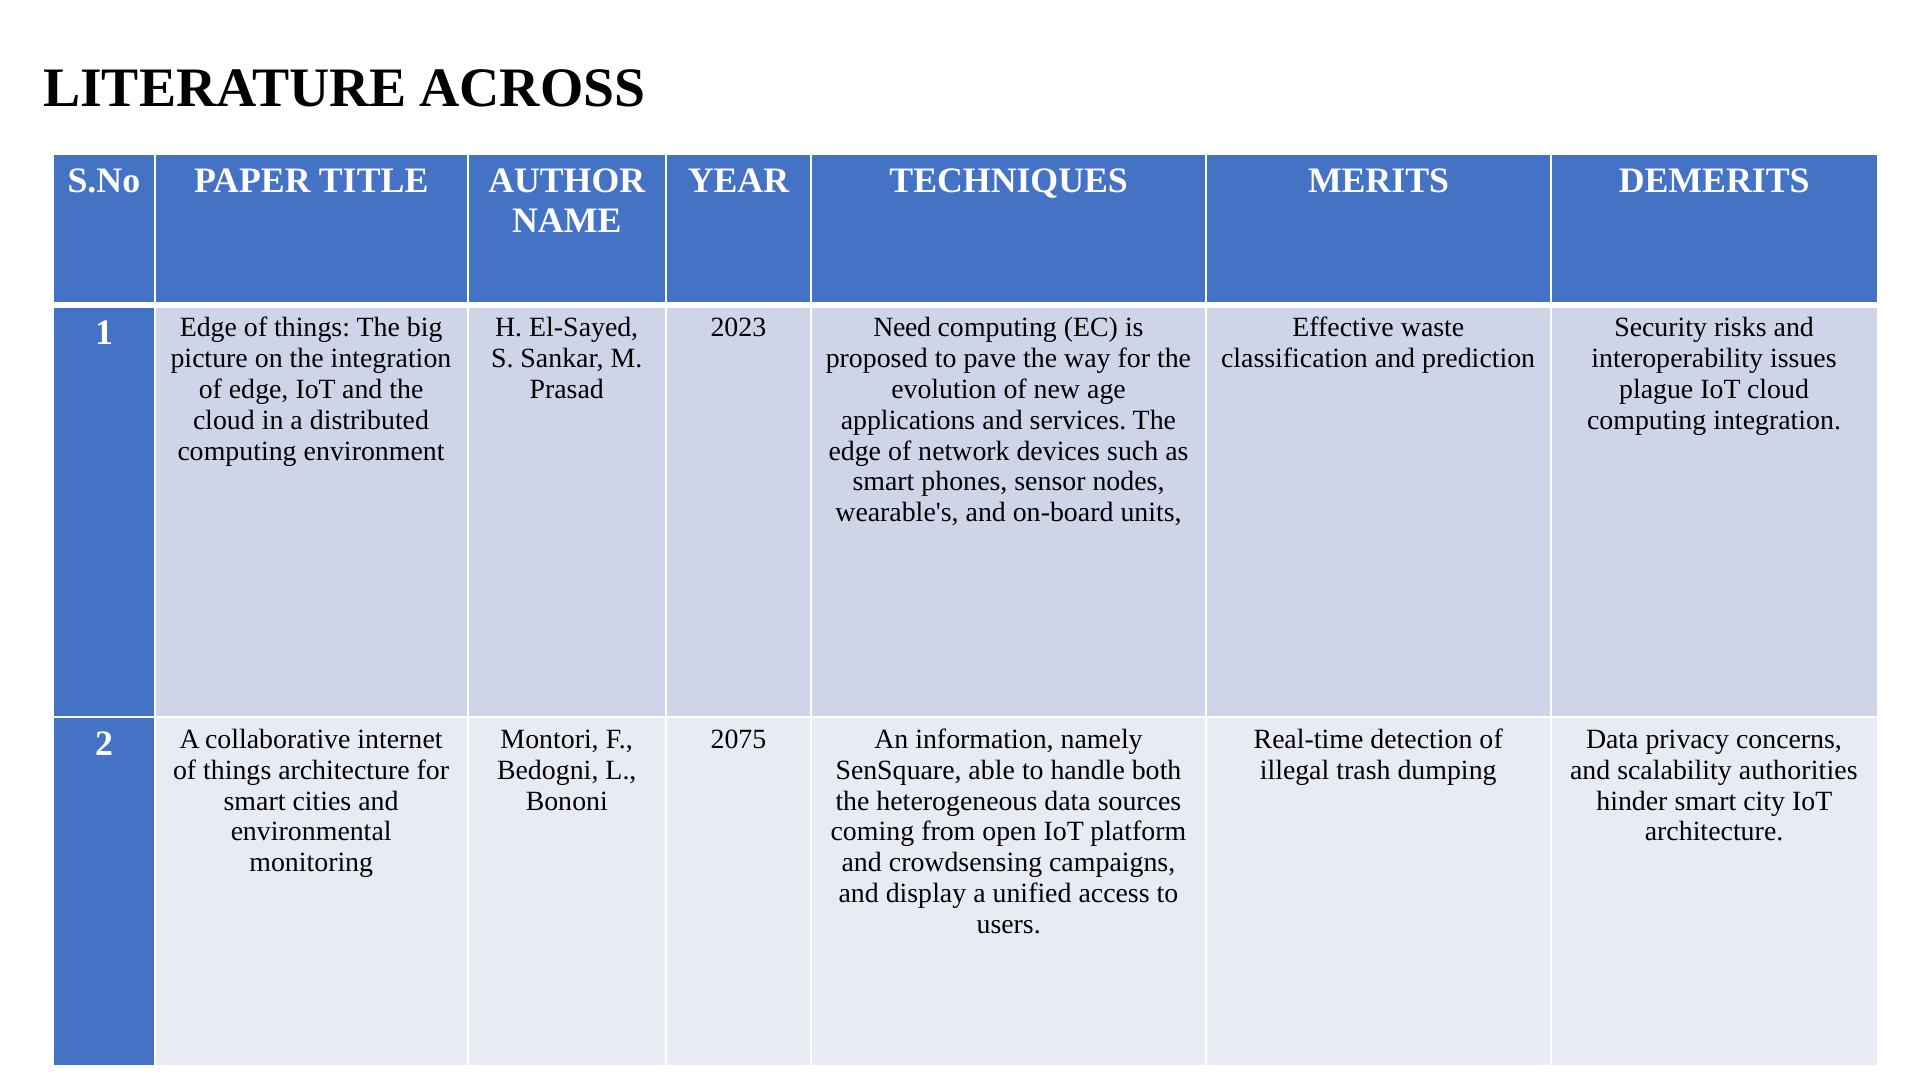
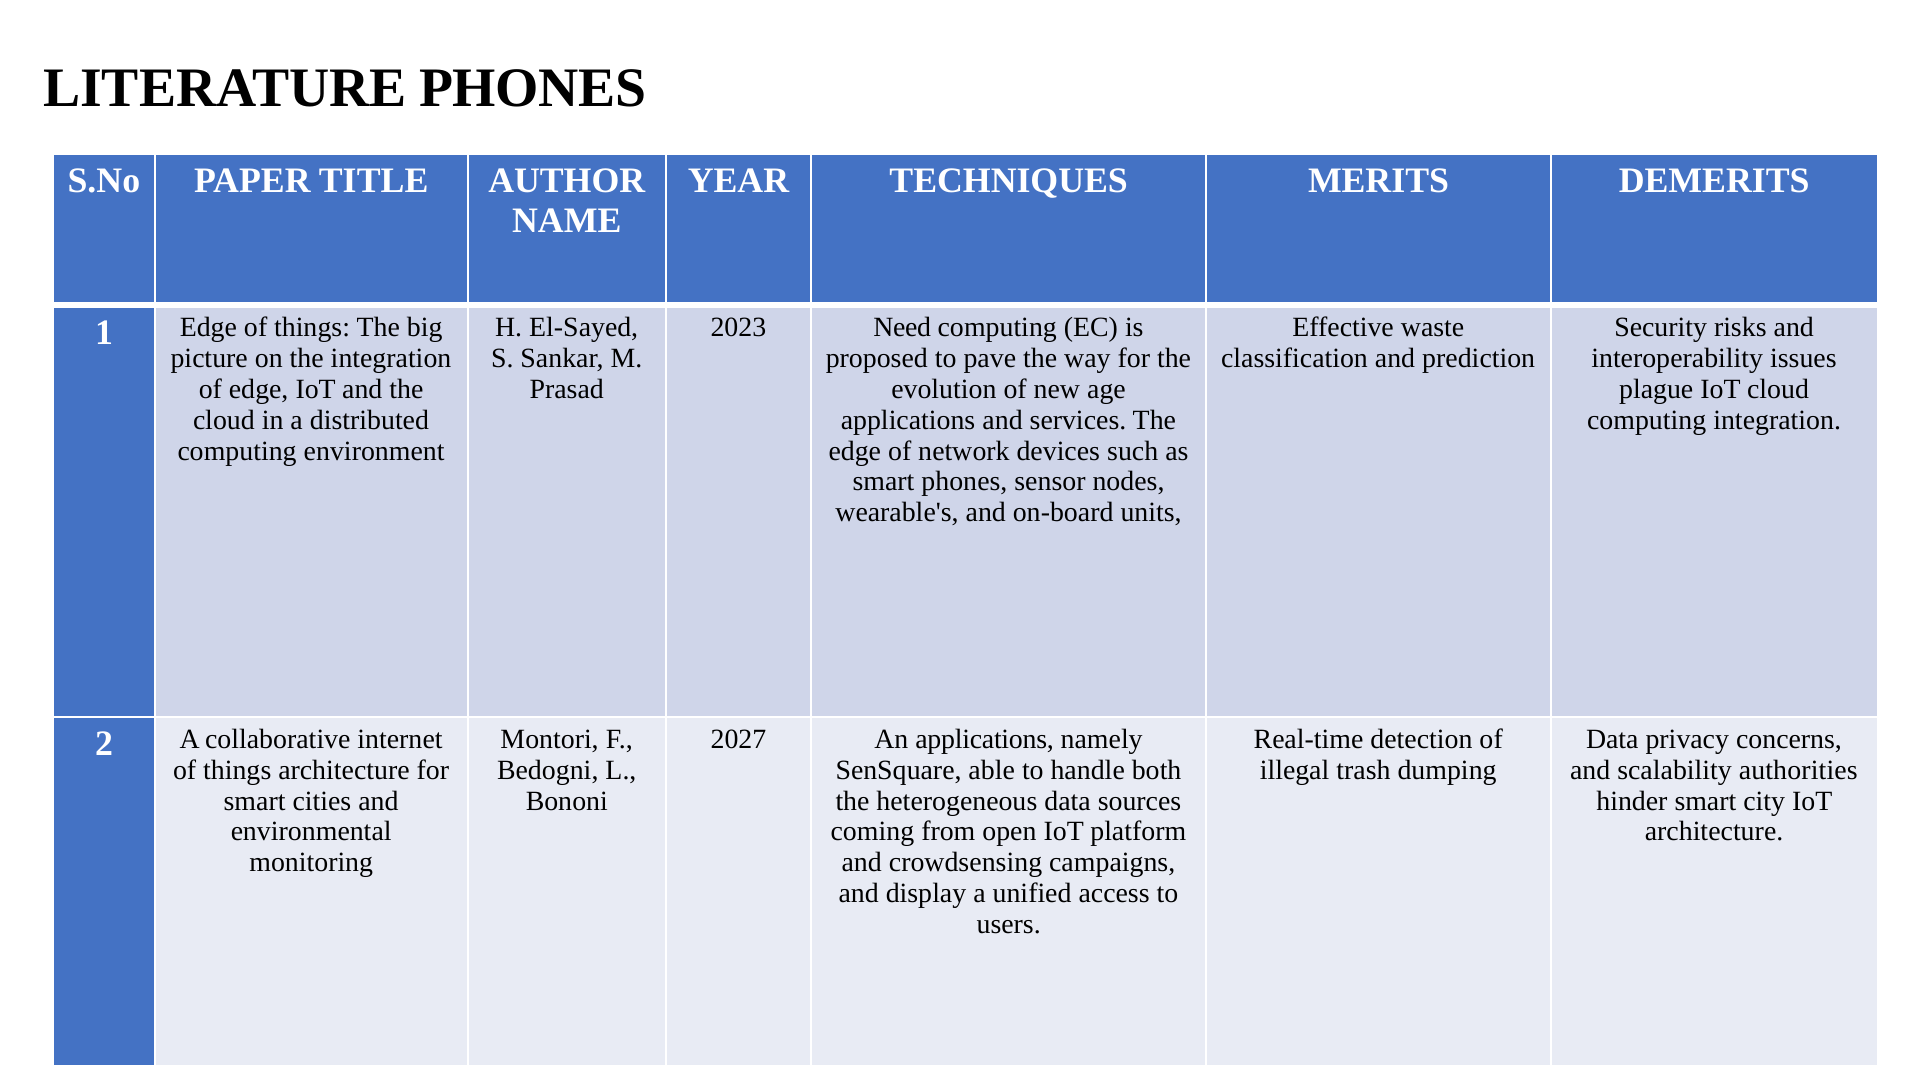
LITERATURE ACROSS: ACROSS -> PHONES (533, 88)
2075: 2075 -> 2027 (738, 739)
An information: information -> applications (985, 739)
